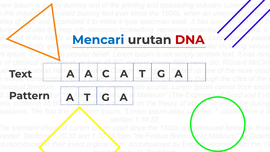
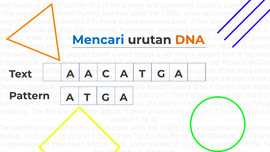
DNA colour: red -> orange (190, 40)
